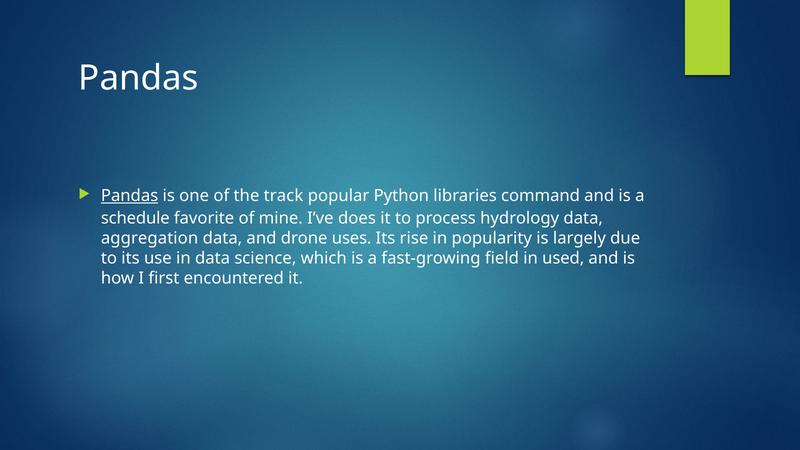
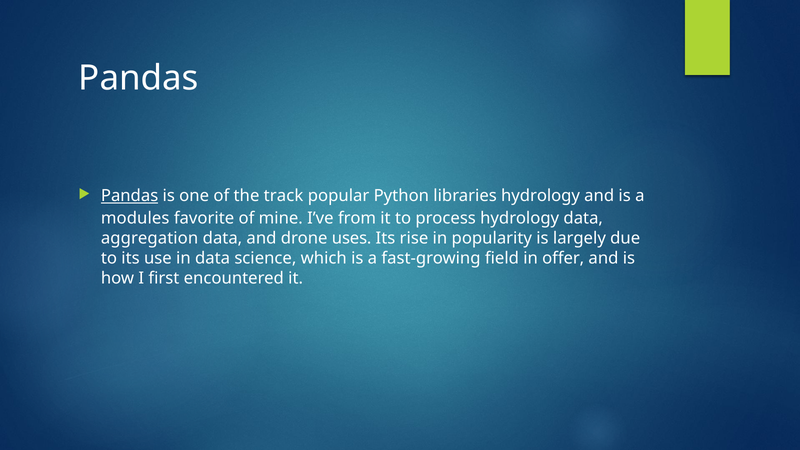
libraries command: command -> hydrology (541, 196)
schedule: schedule -> modules (135, 218)
does: does -> from (357, 218)
used: used -> offer (563, 258)
